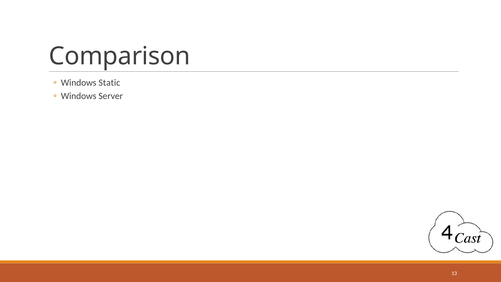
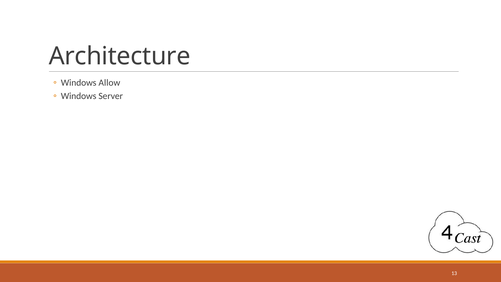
Comparison: Comparison -> Architecture (120, 56)
Static: Static -> Allow (109, 83)
